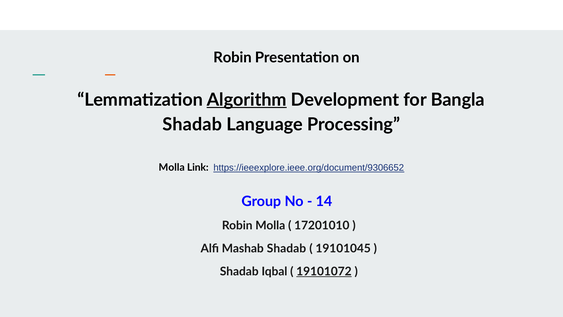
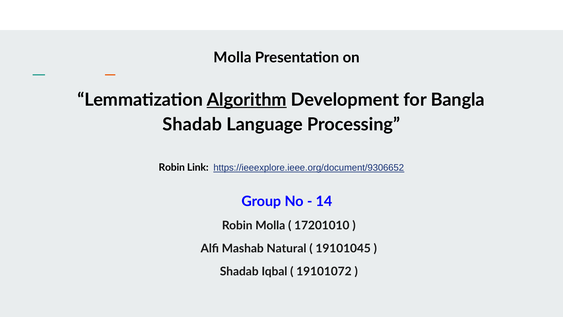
Robin: Robin -> Molla (232, 57)
Molla: Molla -> Robin (172, 167)
Mashab Shadab: Shadab -> Natural (287, 248)
19101072 underline: present -> none (324, 271)
